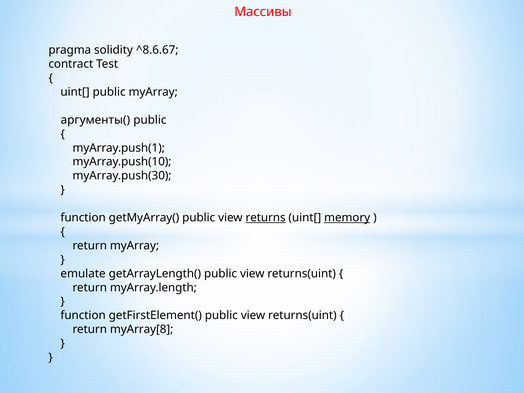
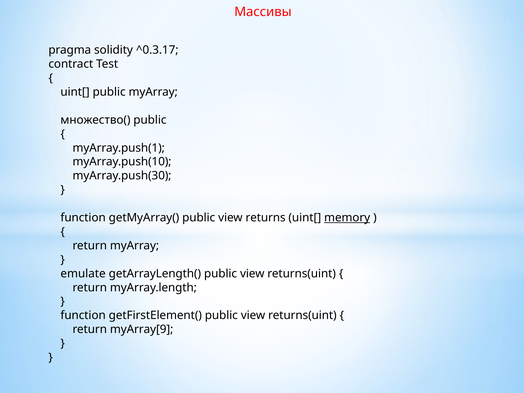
^8.6.67: ^8.6.67 -> ^0.3.17 (157, 50)
аргументы(: аргументы( -> множество( (95, 120)
returns underline: present -> none (266, 218)
myArray[8: myArray[8 -> myArray[9 (142, 329)
